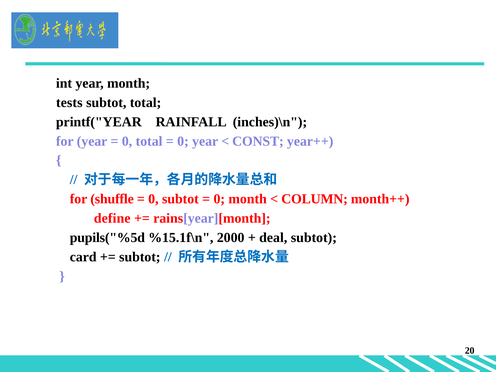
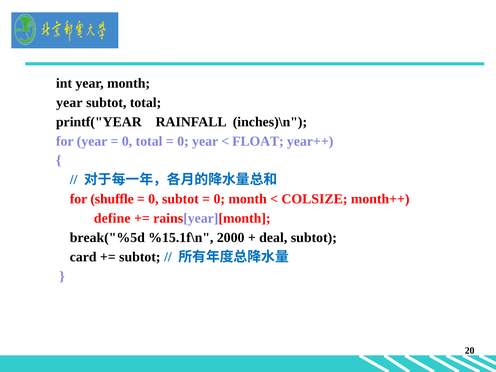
tests: tests -> year (69, 103)
CONST: CONST -> FLOAT (258, 141)
COLUMN: COLUMN -> COLSIZE (314, 199)
pupils("%5d: pupils("%5d -> break("%5d (107, 238)
